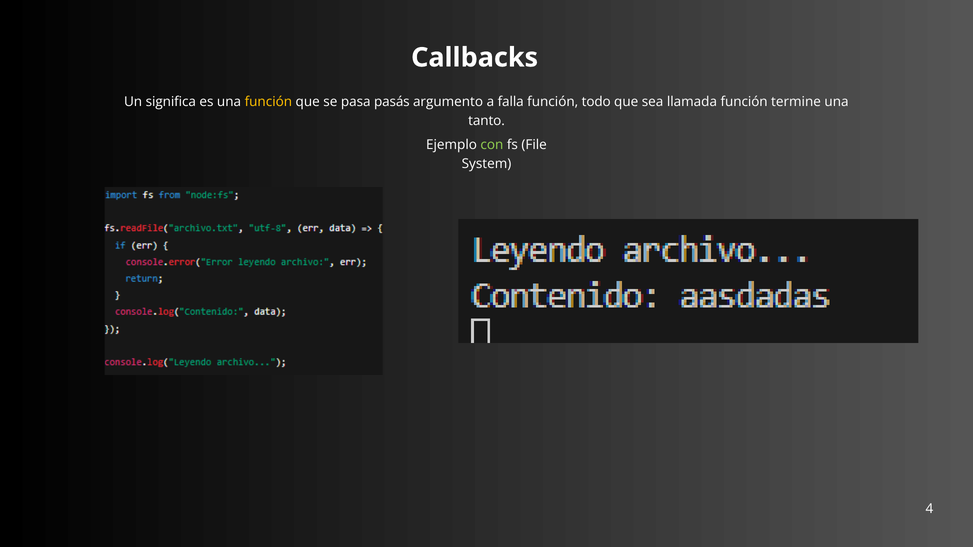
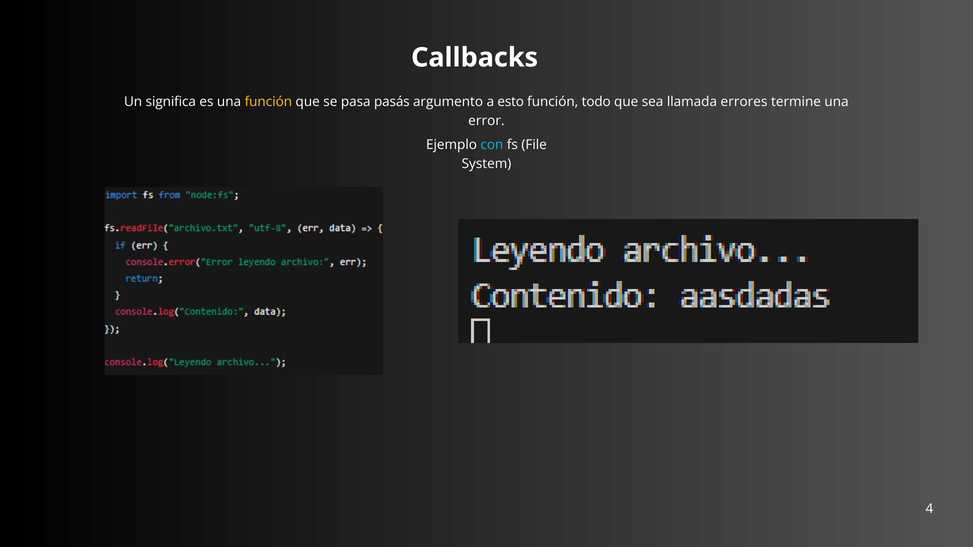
falla: falla -> esto (511, 102)
llamada función: función -> errores (744, 102)
tanto: tanto -> error (486, 121)
con colour: light green -> light blue (492, 145)
